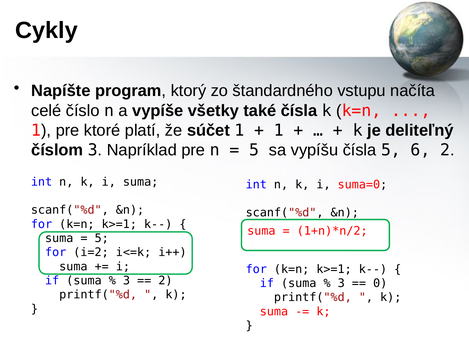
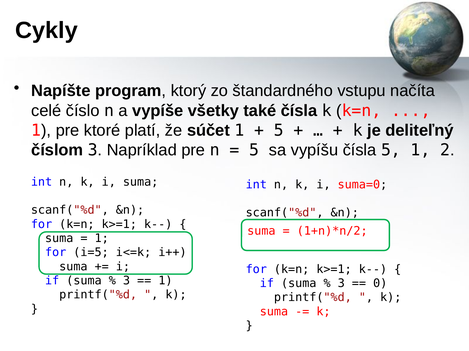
1: 1 -> 5 (279, 130)
5 6: 6 -> 1 (421, 150)
5: 5 -> 1 (102, 238)
i=2: i=2 -> i=5 (91, 252)
2: 2 -> 1 (165, 280)
